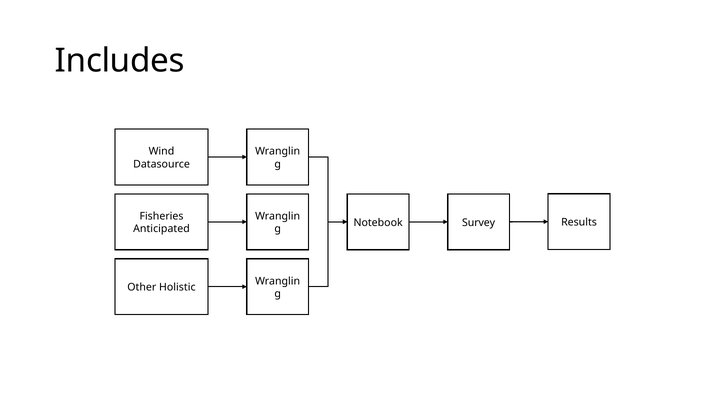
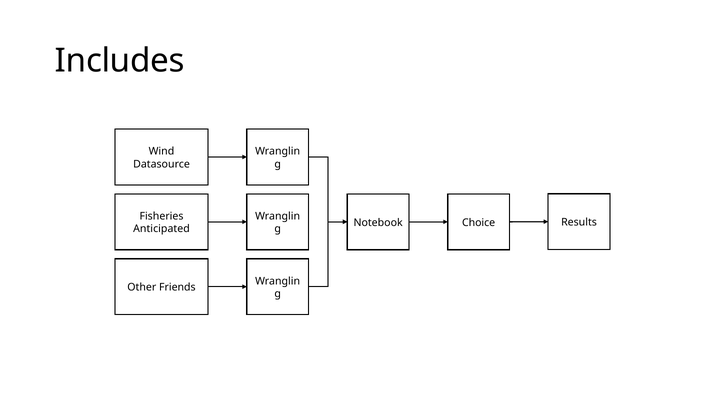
Survey: Survey -> Choice (479, 222)
Holistic: Holistic -> Friends (177, 287)
